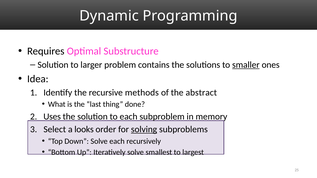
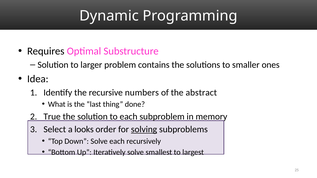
smaller underline: present -> none (246, 65)
methods: methods -> numbers (142, 93)
Uses: Uses -> True (52, 117)
